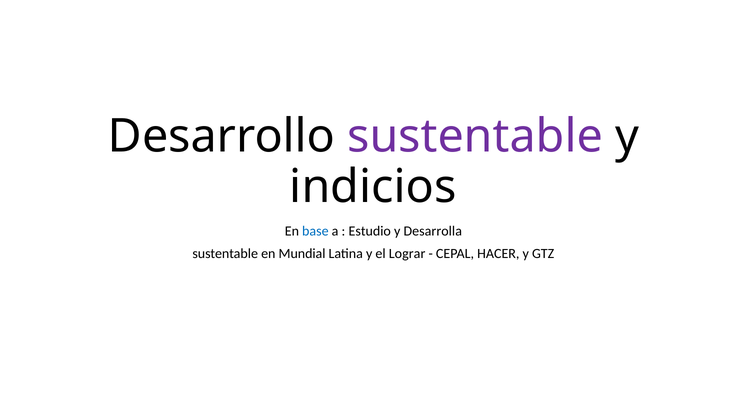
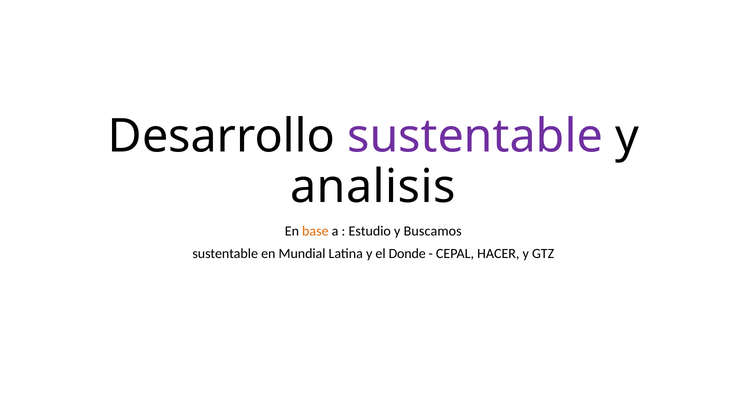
indicios: indicios -> analisis (373, 187)
base colour: blue -> orange (315, 231)
Desarrolla: Desarrolla -> Buscamos (433, 231)
Lograr: Lograr -> Donde (407, 254)
